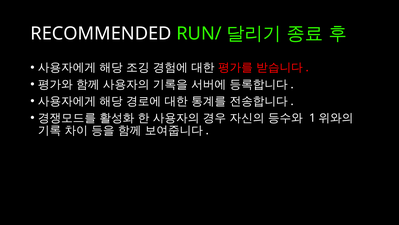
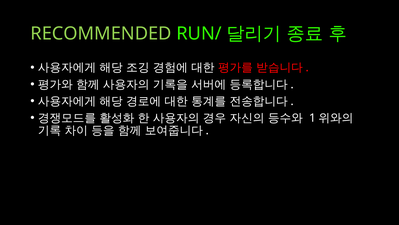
RECOMMENDED colour: white -> light green (101, 34)
